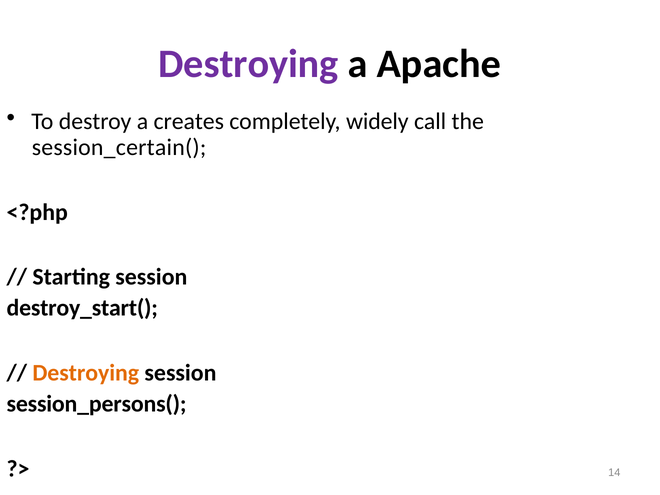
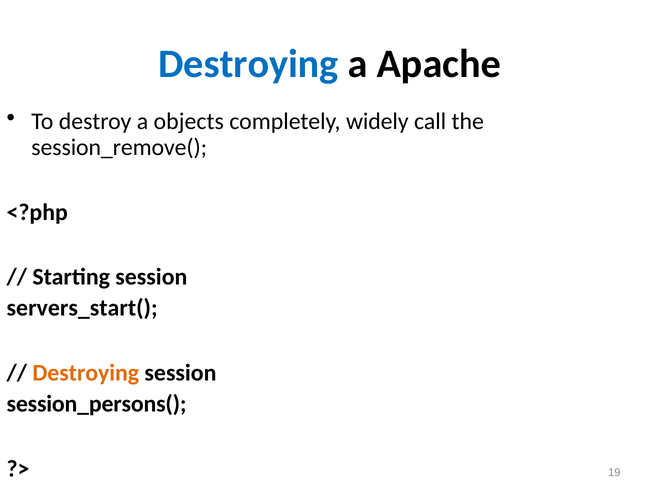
Destroying colour: purple -> blue (248, 64)
creates: creates -> objects (189, 122)
session_certain(: session_certain( -> session_remove( (119, 147)
destroy_start(: destroy_start( -> servers_start( (82, 308)
14: 14 -> 19 (614, 473)
